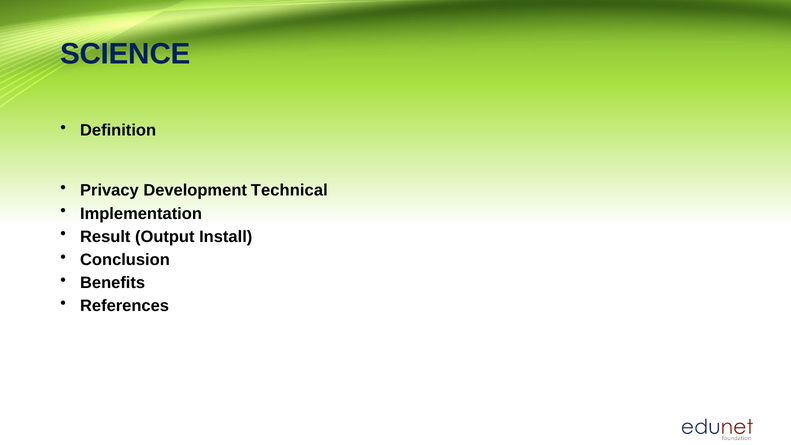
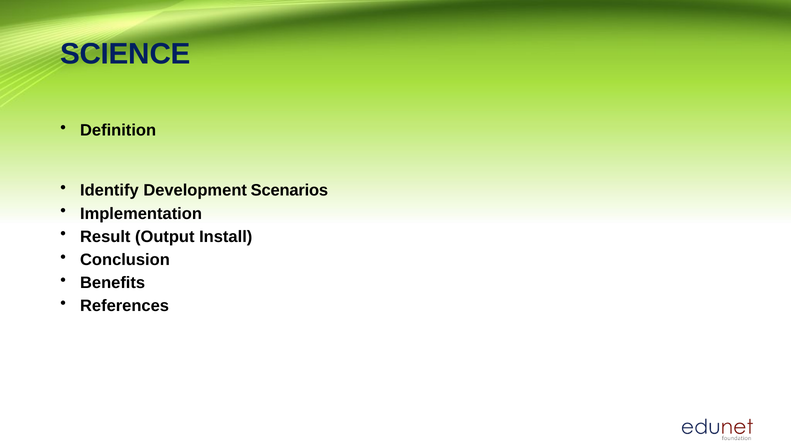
Privacy: Privacy -> Identify (109, 190)
Technical: Technical -> Scenarios (289, 190)
